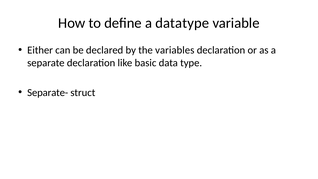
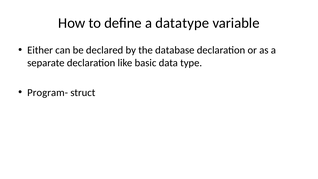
variables: variables -> database (175, 50)
Separate-: Separate- -> Program- (48, 92)
